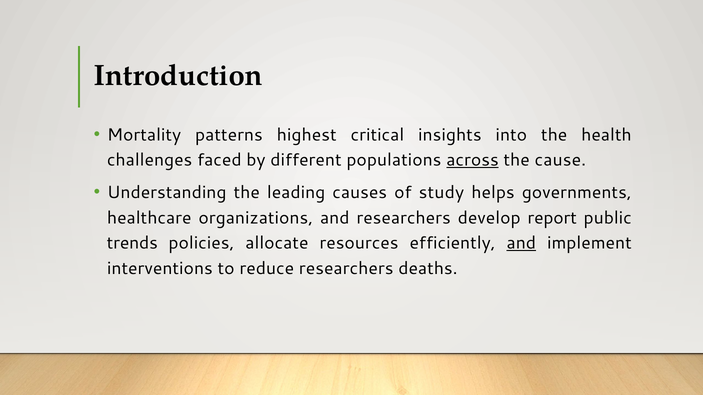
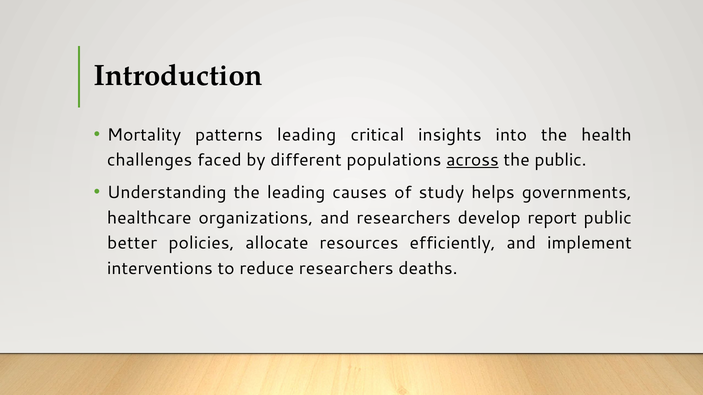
patterns highest: highest -> leading (307, 135)
the cause: cause -> public (561, 160)
trends: trends -> better (132, 243)
and underline: present -> none (521, 243)
